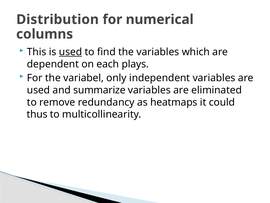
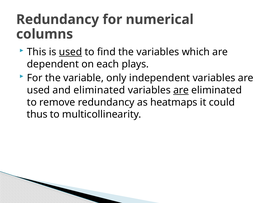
Distribution: Distribution -> Redundancy (58, 19)
variabel: variabel -> variable (84, 78)
and summarize: summarize -> eliminated (99, 90)
are underline: none -> present (181, 90)
